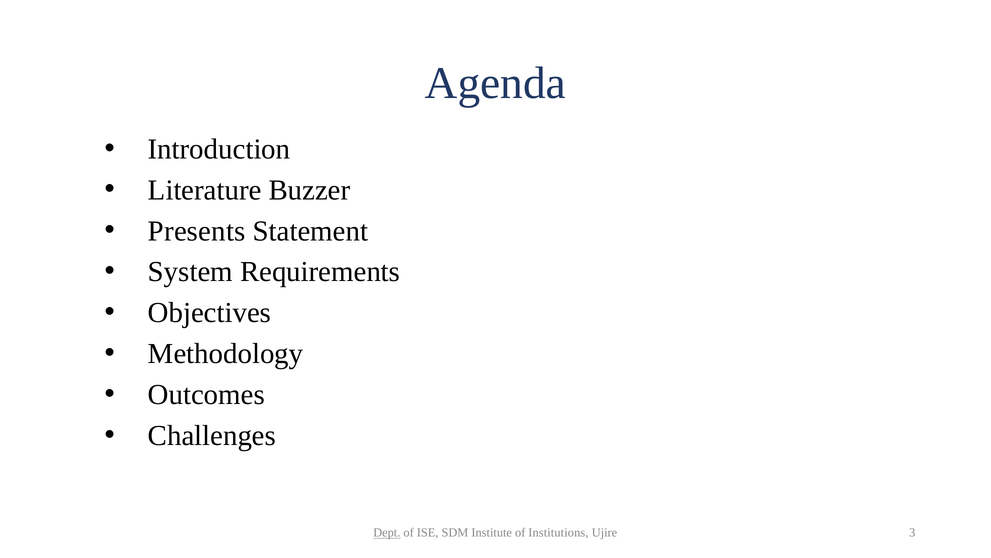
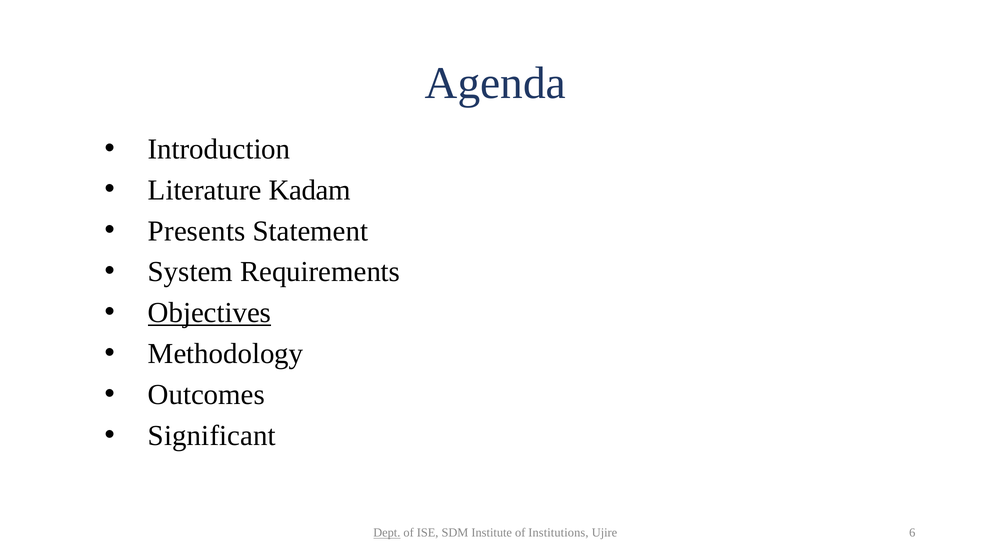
Buzzer: Buzzer -> Kadam (310, 190)
Objectives underline: none -> present (210, 313)
Challenges: Challenges -> Significant (212, 435)
3: 3 -> 6 (912, 532)
